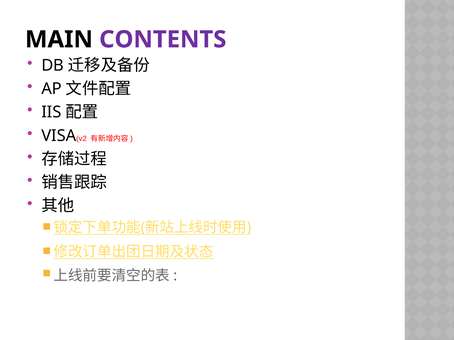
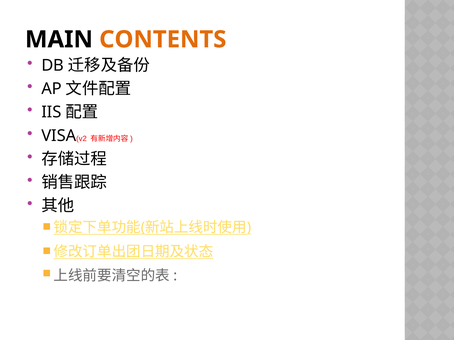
CONTENTS colour: purple -> orange (163, 40)
